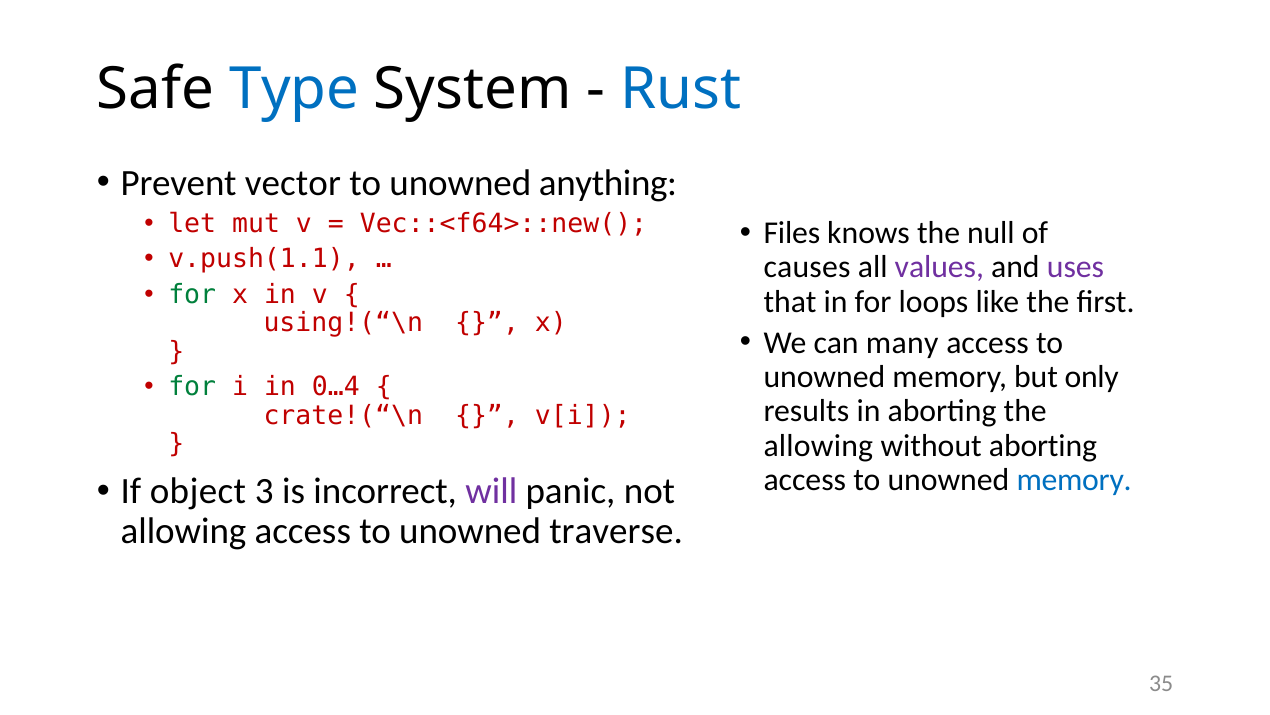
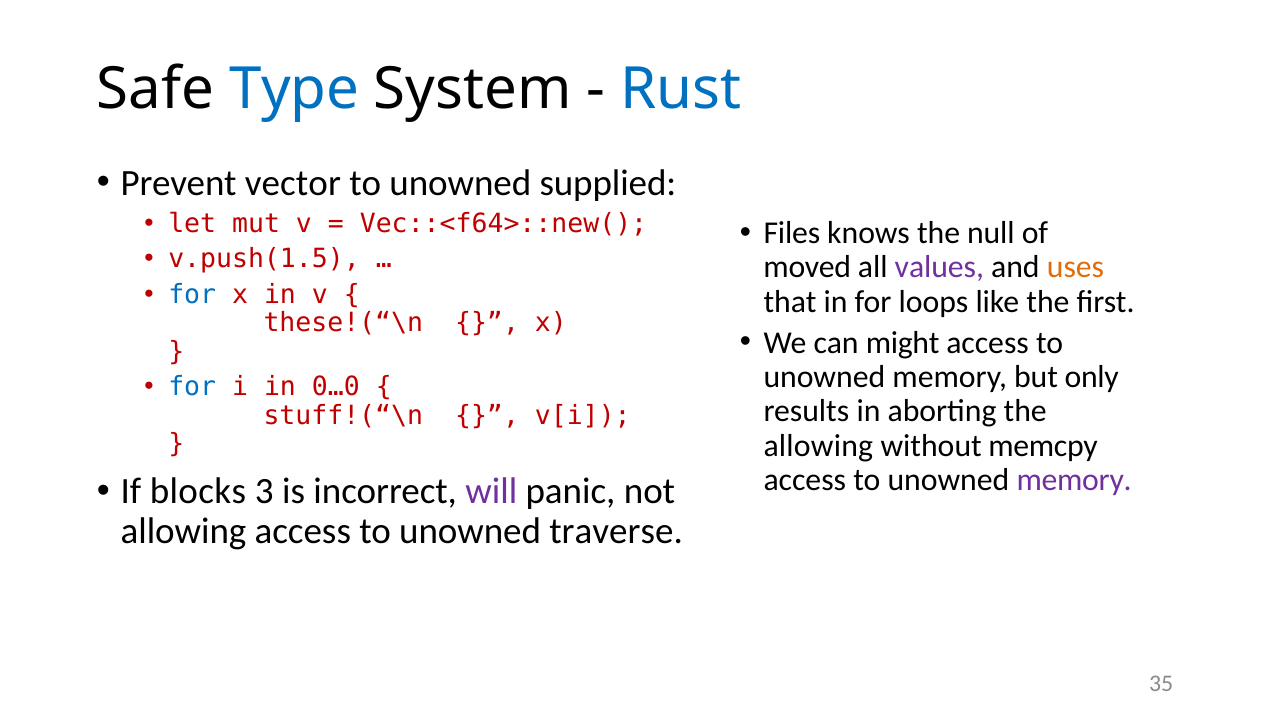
anything: anything -> supplied (608, 183)
v.push(1.1: v.push(1.1 -> v.push(1.5 (264, 259)
causes: causes -> moved (807, 267)
uses colour: purple -> orange (1075, 267)
for colour: green -> blue (192, 294)
using!(“\n: using!(“\n -> these!(“\n (343, 323)
many: many -> might (903, 342)
for colour: green -> blue (192, 387)
0…4: 0…4 -> 0…0 (336, 387)
crate!(“\n: crate!(“\n -> stuff!(“\n (343, 415)
without aborting: aborting -> memcpy (1043, 445)
memory colour: blue -> purple (1074, 479)
object: object -> blocks (198, 491)
